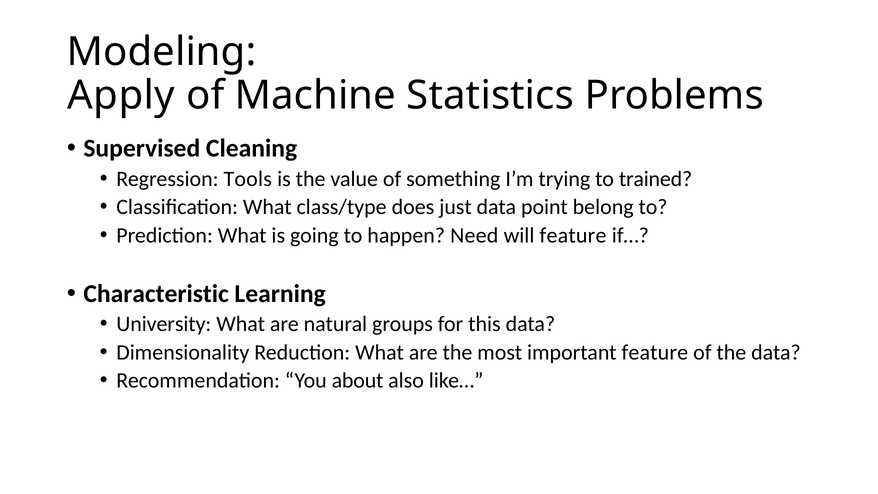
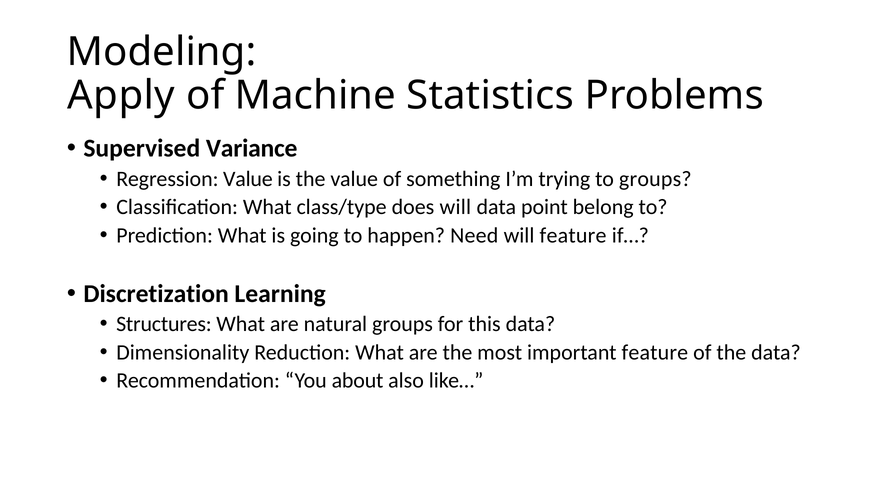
Cleaning: Cleaning -> Variance (252, 148)
Regression Tools: Tools -> Value (248, 179)
to trained: trained -> groups (655, 179)
does just: just -> will (455, 207)
Characteristic: Characteristic -> Discretization (156, 294)
University: University -> Structures (164, 324)
